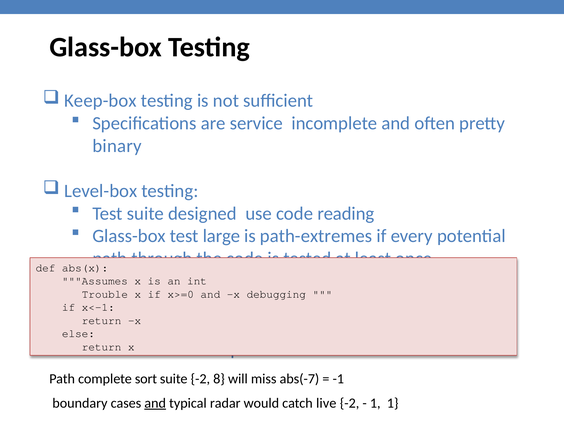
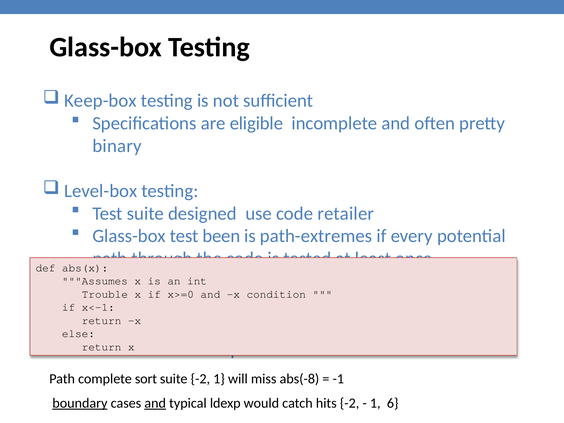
service: service -> eligible (256, 123)
reading: reading -> retailer (346, 213)
large: large -> been (221, 236)
debugging: debugging -> condition (276, 294)
-2 8: 8 -> 1 (219, 379)
abs(-7: abs(-7 -> abs(-8 (299, 379)
boundary underline: none -> present (80, 403)
radar: radar -> ldexp (225, 403)
live: live -> hits (326, 403)
1 1: 1 -> 6 (393, 403)
